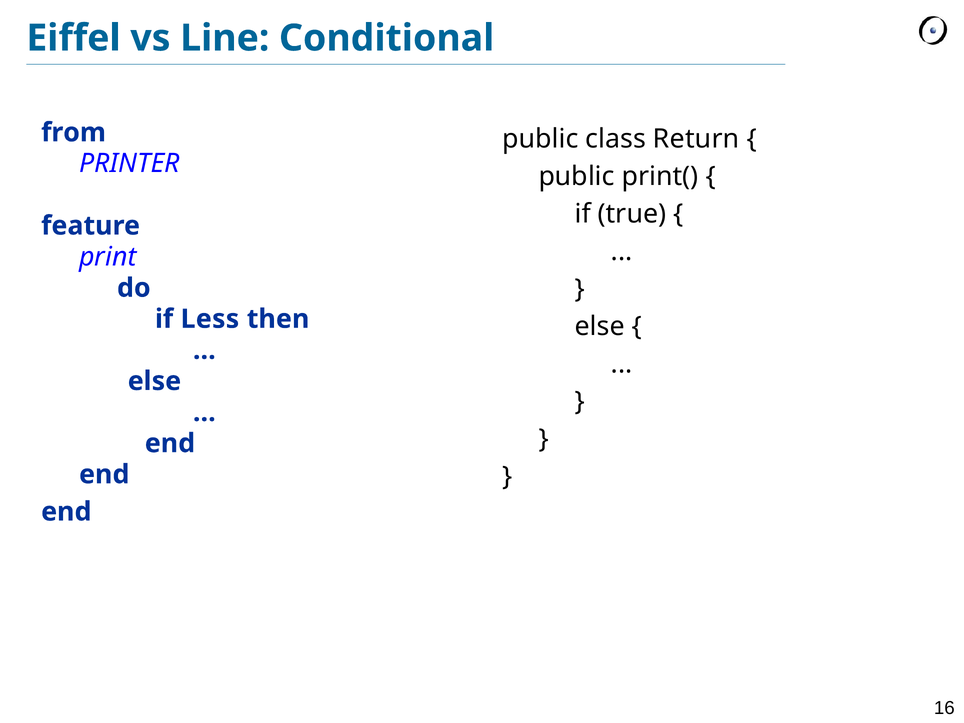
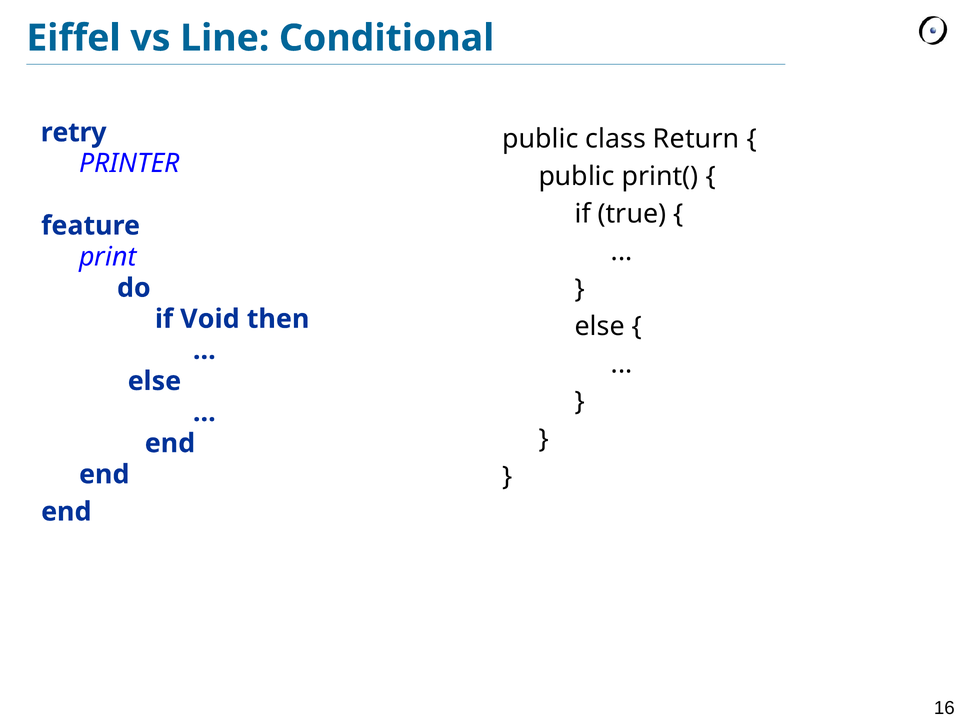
from: from -> retry (74, 133)
Less: Less -> Void (210, 319)
